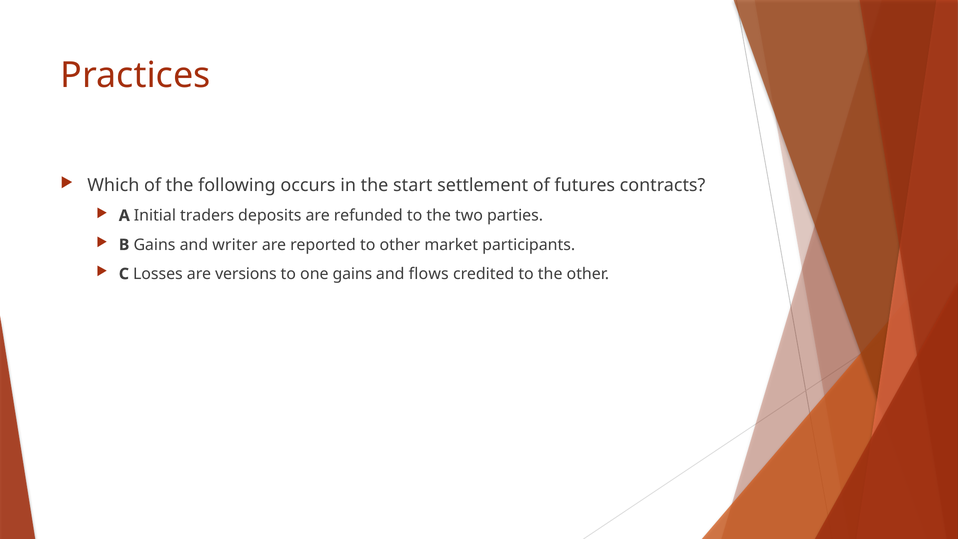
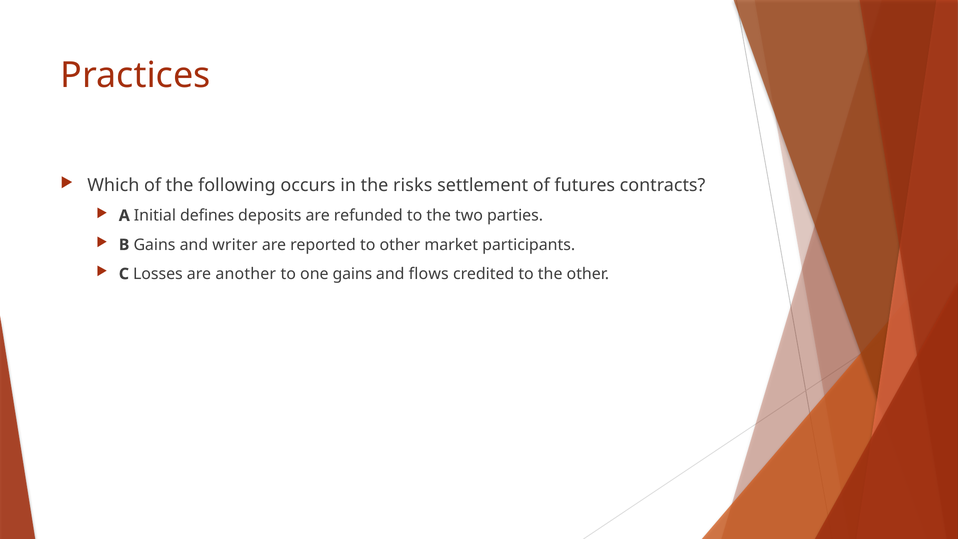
start: start -> risks (413, 185)
traders: traders -> defines (207, 216)
versions: versions -> another (246, 274)
